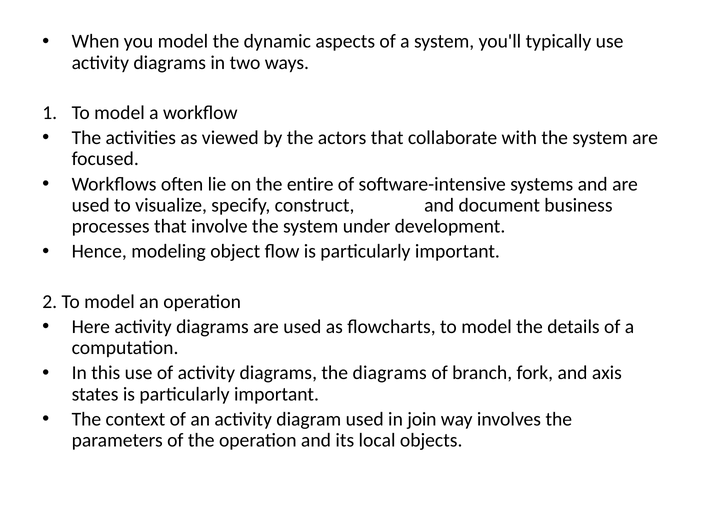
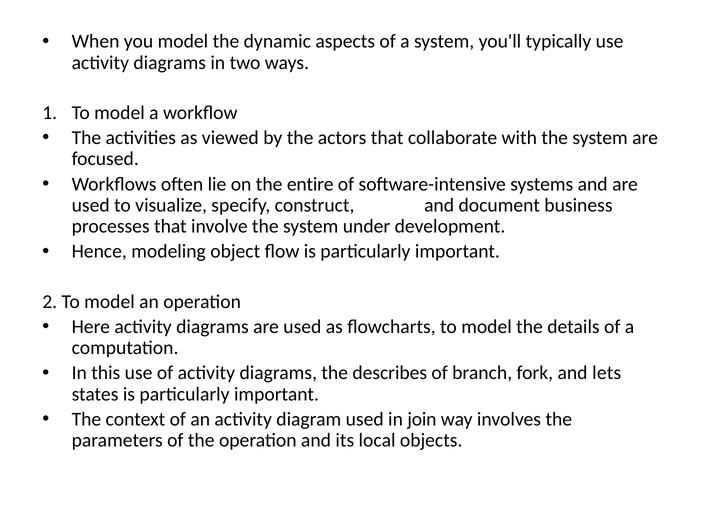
the diagrams: diagrams -> describes (390, 373)
axis: axis -> lets (607, 373)
